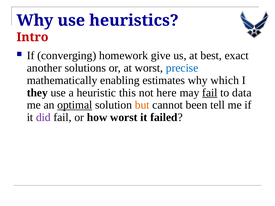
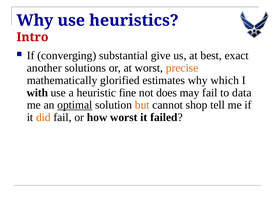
homework: homework -> substantial (124, 56)
precise colour: blue -> orange (182, 68)
enabling: enabling -> glorified (120, 80)
they: they -> with (37, 93)
this: this -> fine (128, 93)
here: here -> does (167, 93)
fail underline: present -> none (210, 93)
been: been -> shop (197, 105)
did colour: purple -> orange (43, 117)
